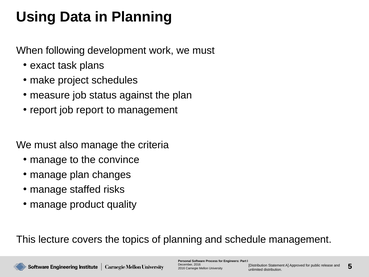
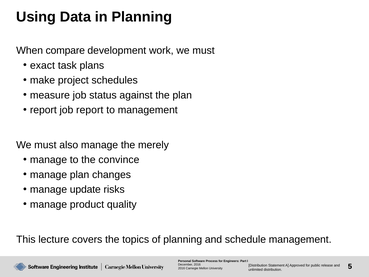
following: following -> compare (65, 51)
criteria: criteria -> merely (153, 145)
staffed: staffed -> update (85, 189)
